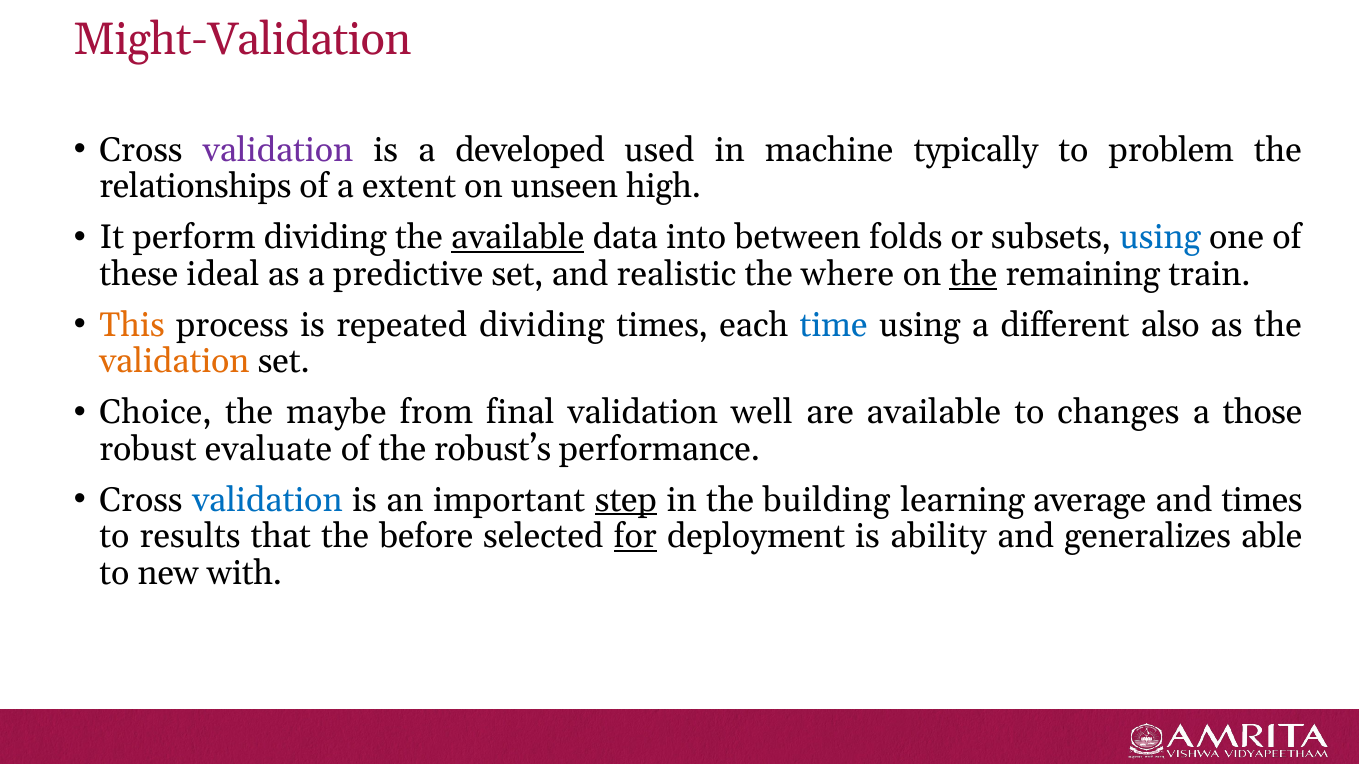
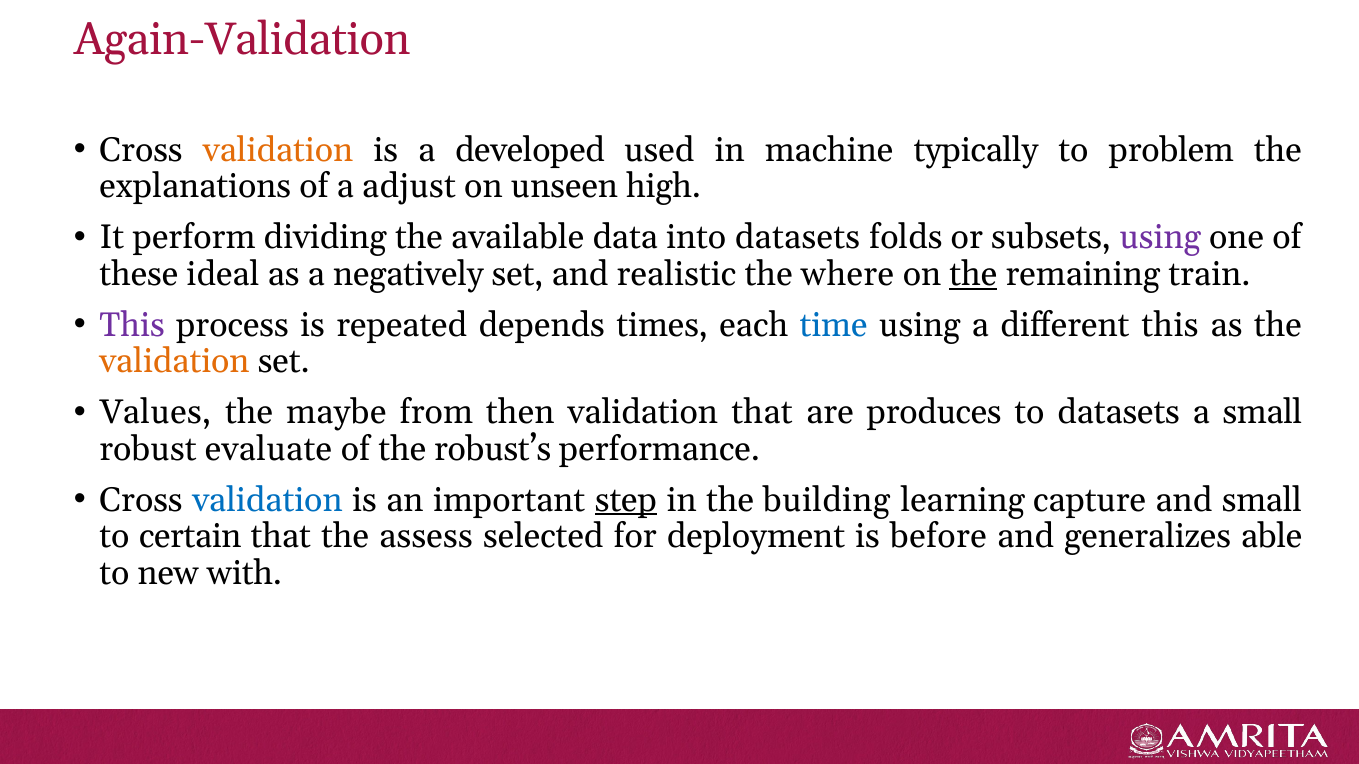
Might-Validation: Might-Validation -> Again-Validation (242, 40)
validation colour: purple -> orange (278, 150)
relationships: relationships -> explanations (195, 187)
extent: extent -> adjust (409, 187)
available underline: present -> none (518, 238)
into between: between -> datasets (798, 238)
using colour: blue -> purple (1160, 238)
predictive: predictive -> negatively (408, 274)
This colour: orange -> purple (132, 325)
repeated dividing: dividing -> depends (542, 325)
different also: also -> this (1170, 325)
Choice: Choice -> Values (156, 413)
final: final -> then (520, 413)
validation well: well -> that (762, 413)
are available: available -> produces (934, 413)
to changes: changes -> datasets (1119, 413)
a those: those -> small (1262, 413)
average: average -> capture (1090, 500)
and times: times -> small (1262, 500)
results: results -> certain (190, 537)
before: before -> assess (426, 537)
for underline: present -> none (635, 537)
ability: ability -> before (938, 537)
